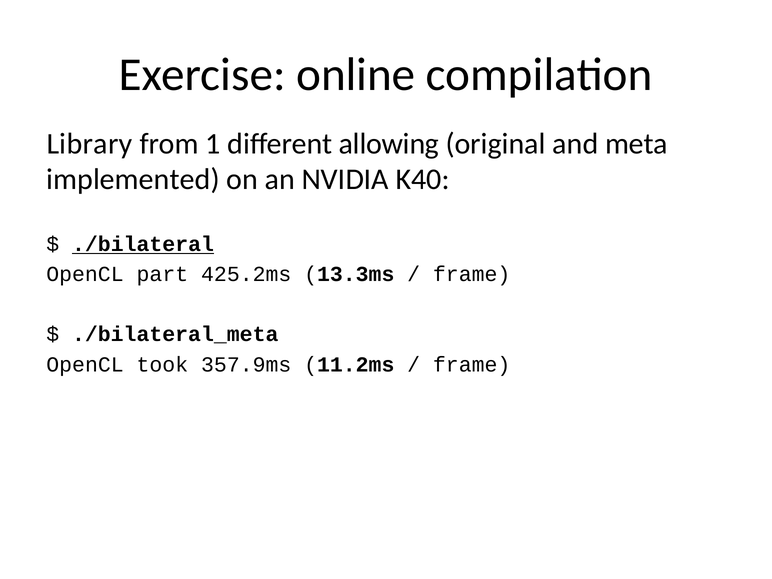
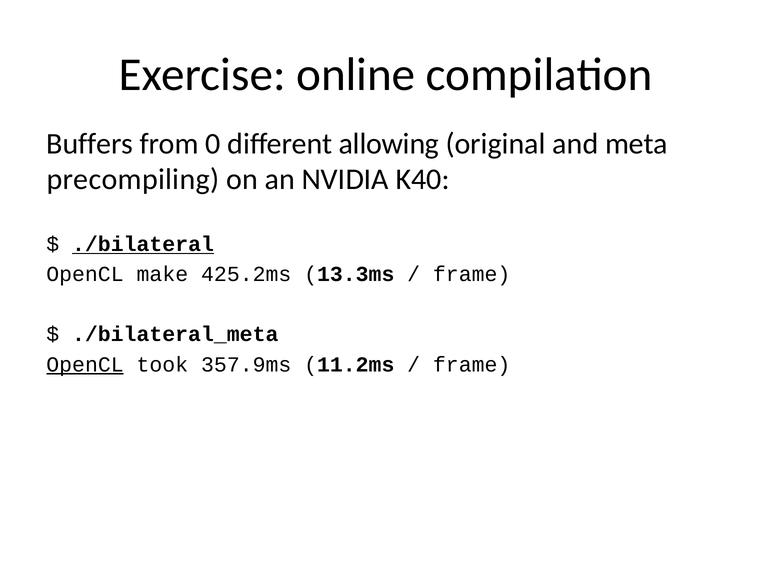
Library: Library -> Buffers (90, 144)
1: 1 -> 0 (213, 144)
implemented: implemented -> precompiling (133, 180)
part: part -> make (162, 274)
OpenCL underline: none -> present (85, 364)
